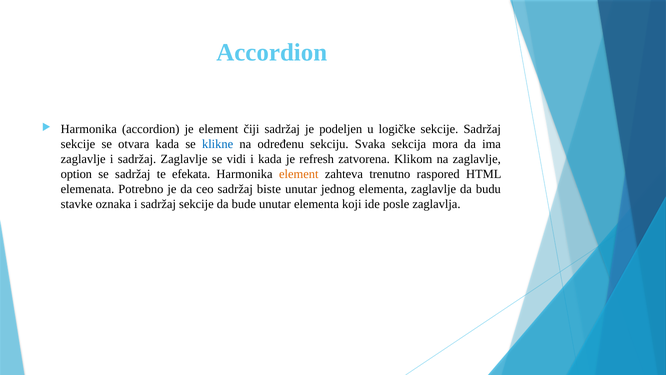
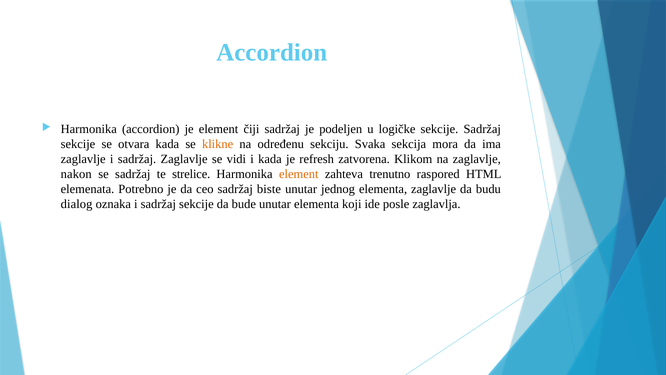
klikne colour: blue -> orange (218, 144)
option: option -> nakon (76, 174)
efekata: efekata -> strelice (191, 174)
stavke: stavke -> dialog (77, 204)
